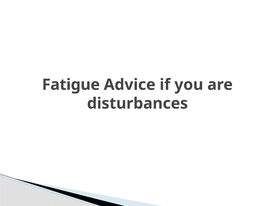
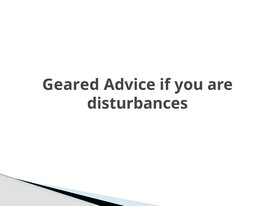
Fatigue: Fatigue -> Geared (71, 85)
